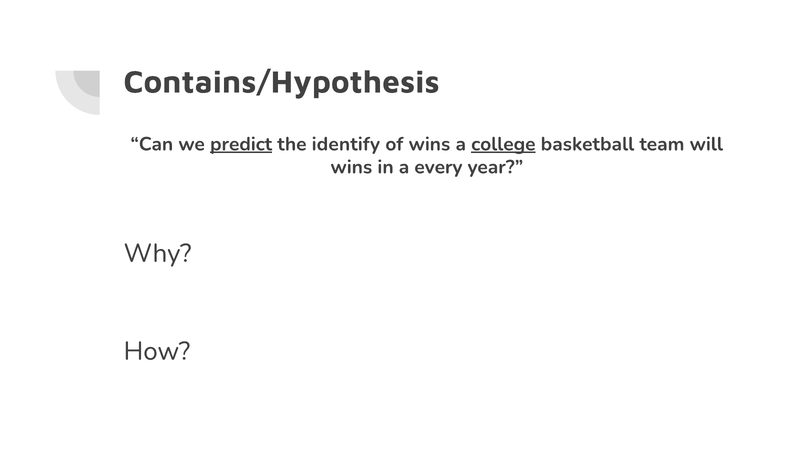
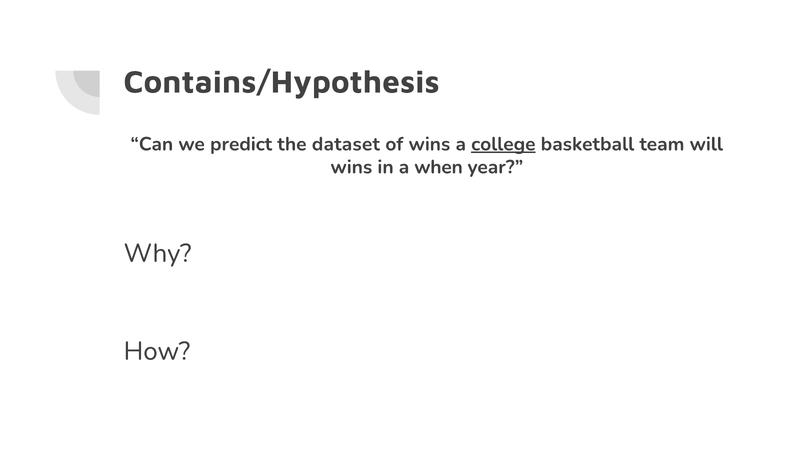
predict underline: present -> none (241, 144)
identify: identify -> dataset (346, 144)
every: every -> when (438, 167)
